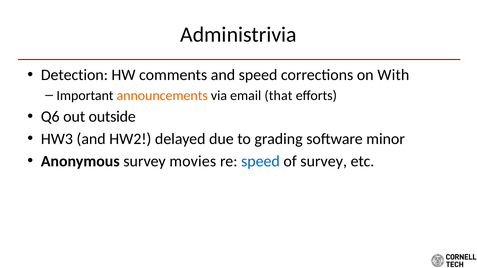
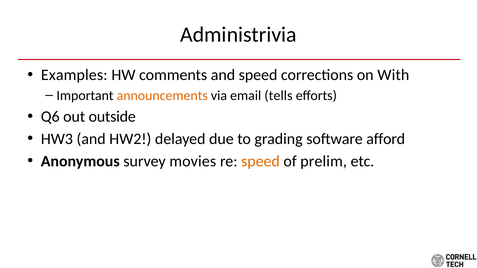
Detection: Detection -> Examples (74, 75)
that: that -> tells (278, 96)
minor: minor -> afford (386, 139)
speed colour: blue -> orange (260, 161)
of survey: survey -> prelim (324, 161)
